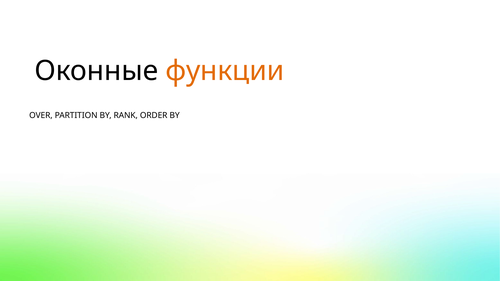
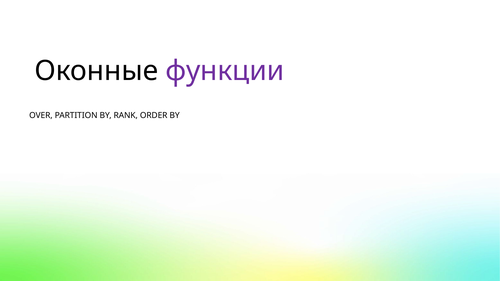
функции colour: orange -> purple (225, 71)
